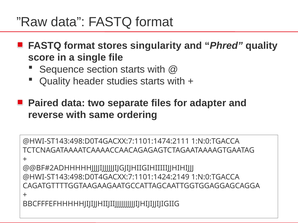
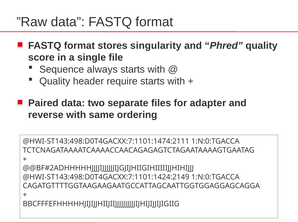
section: section -> always (102, 69)
studies: studies -> require (122, 81)
